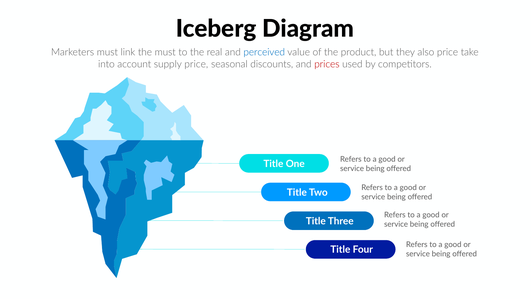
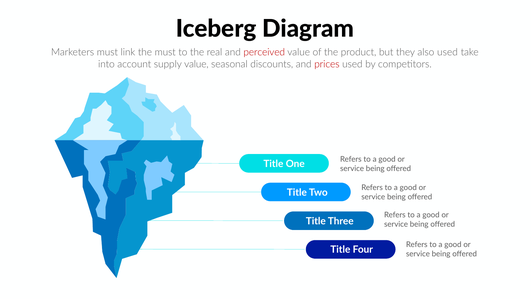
perceived colour: blue -> red (264, 52)
also price: price -> used (447, 52)
supply price: price -> value (196, 64)
